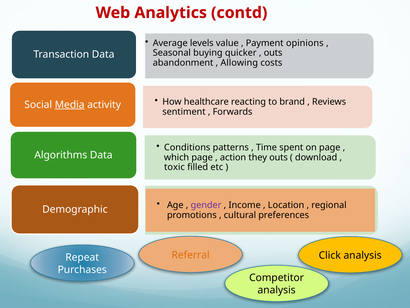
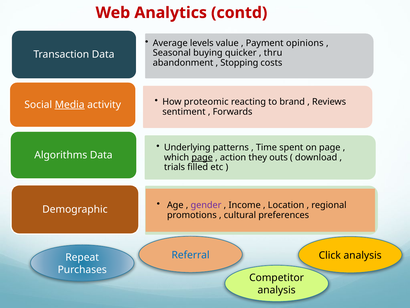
outs: outs -> thru (273, 53)
Allowing: Allowing -> Stopping (239, 63)
healthcare: healthcare -> proteomic (206, 102)
Conditions: Conditions -> Underlying (187, 147)
page underline: none -> present (202, 157)
toxic: toxic -> trials (175, 167)
Referral colour: orange -> blue (191, 255)
